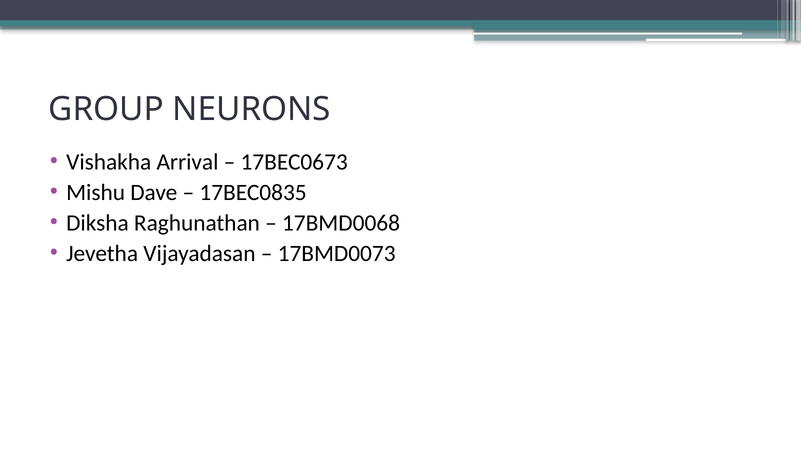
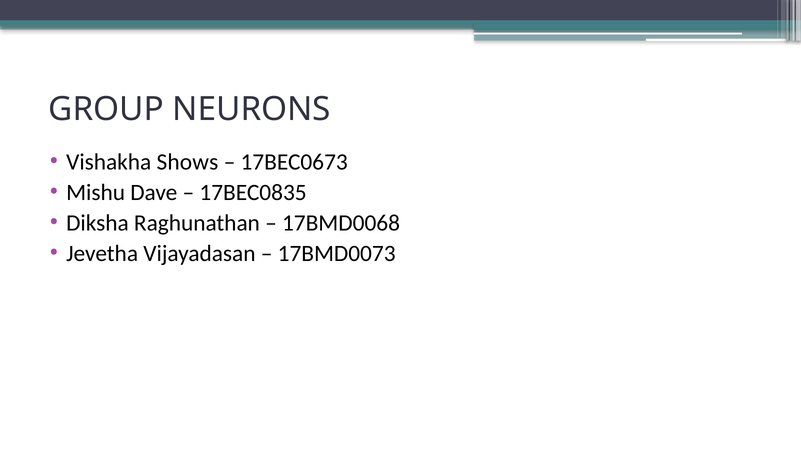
Arrival: Arrival -> Shows (187, 162)
